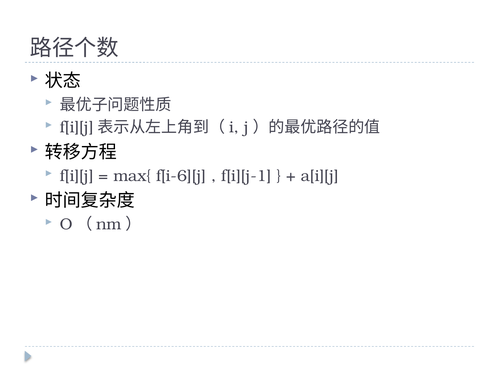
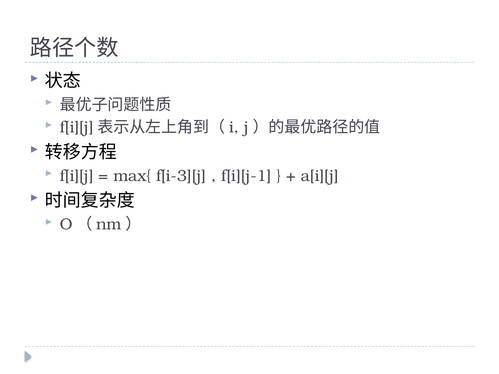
f[i-6][j: f[i-6][j -> f[i-3][j (181, 176)
